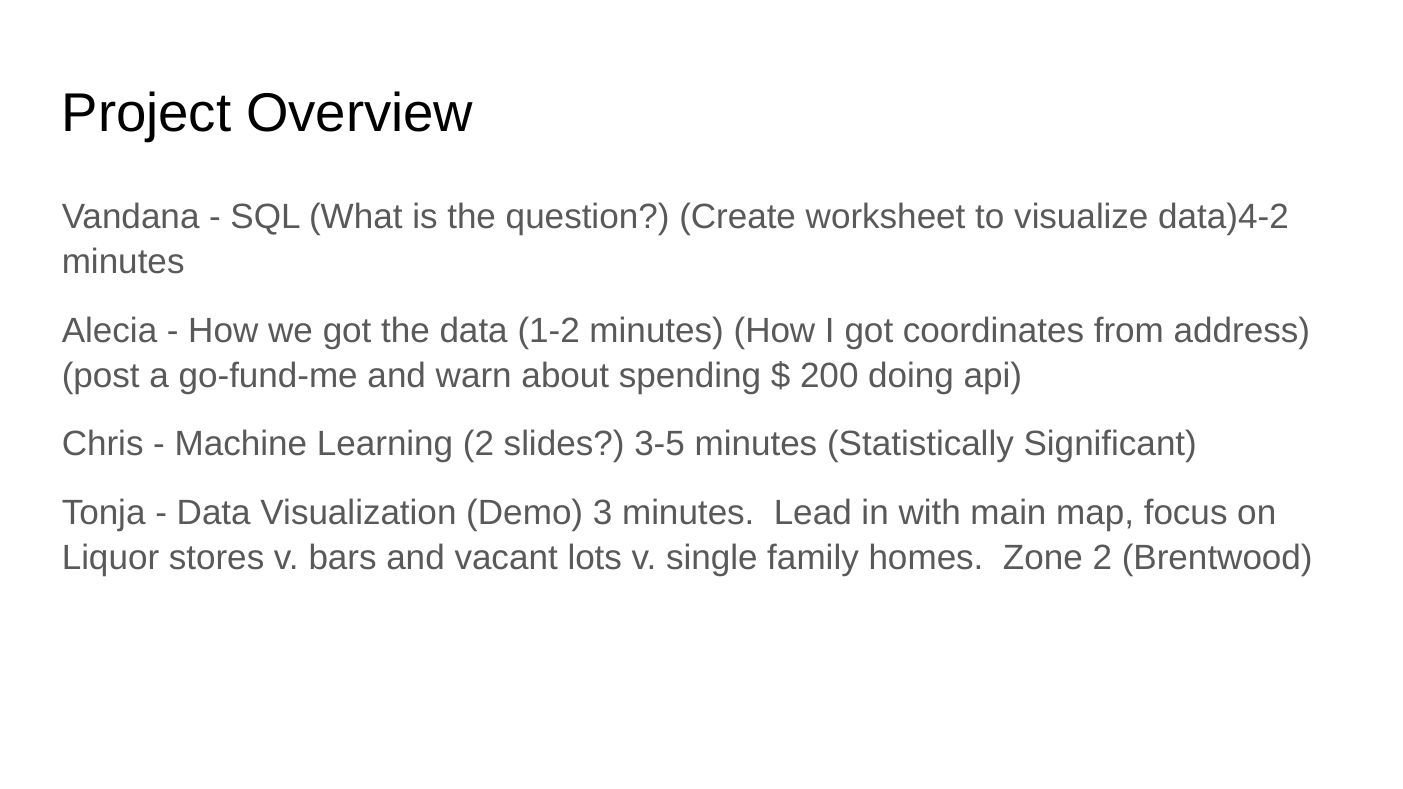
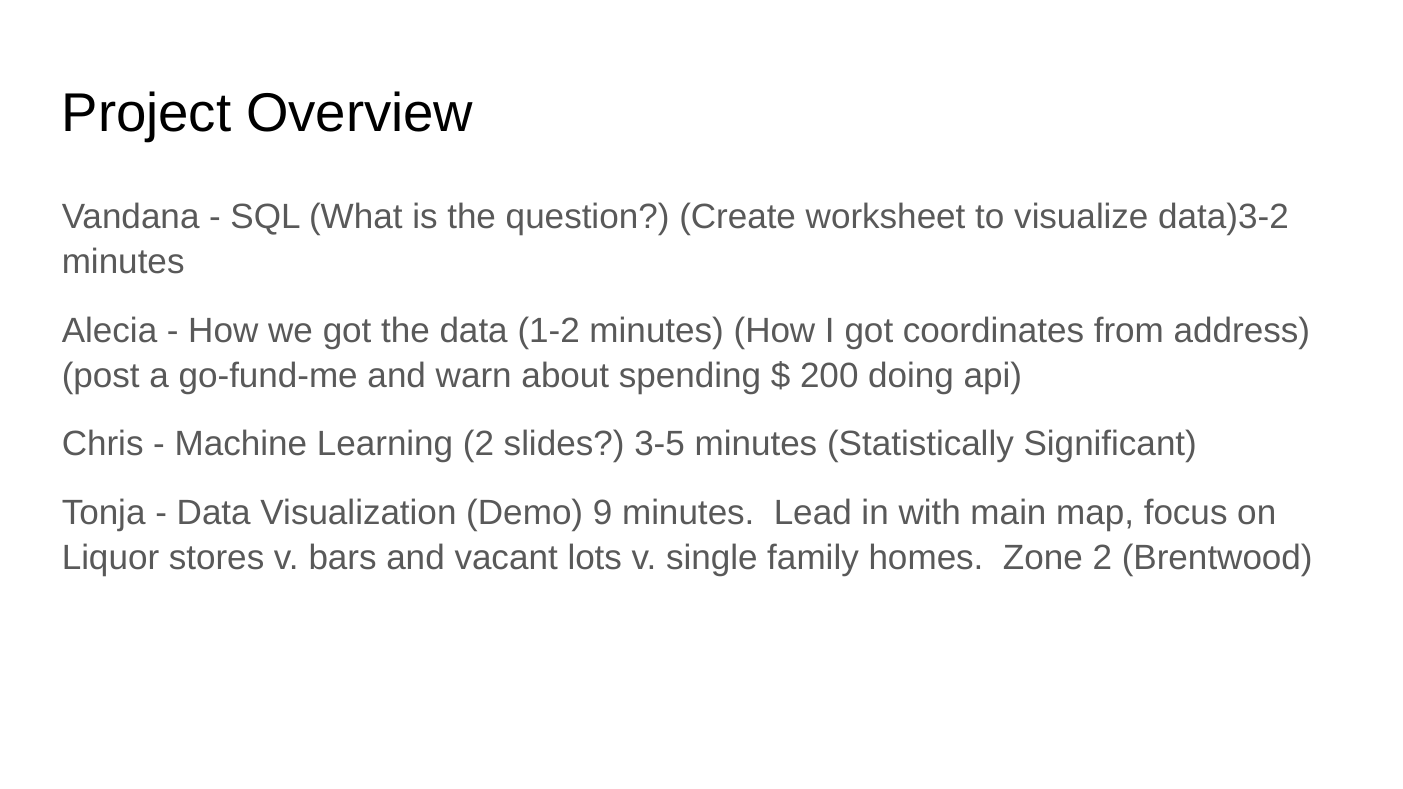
data)4-2: data)4-2 -> data)3-2 (1223, 217)
3: 3 -> 9 (603, 513)
